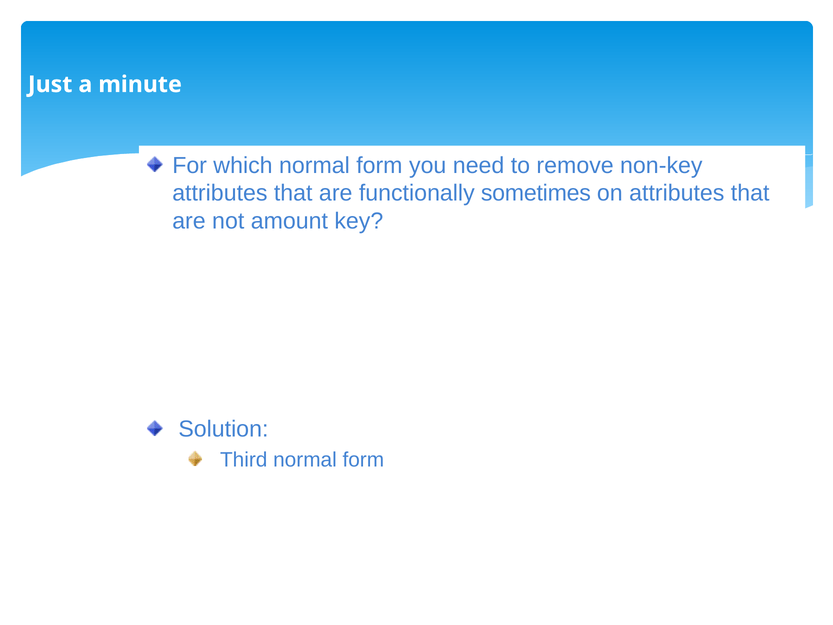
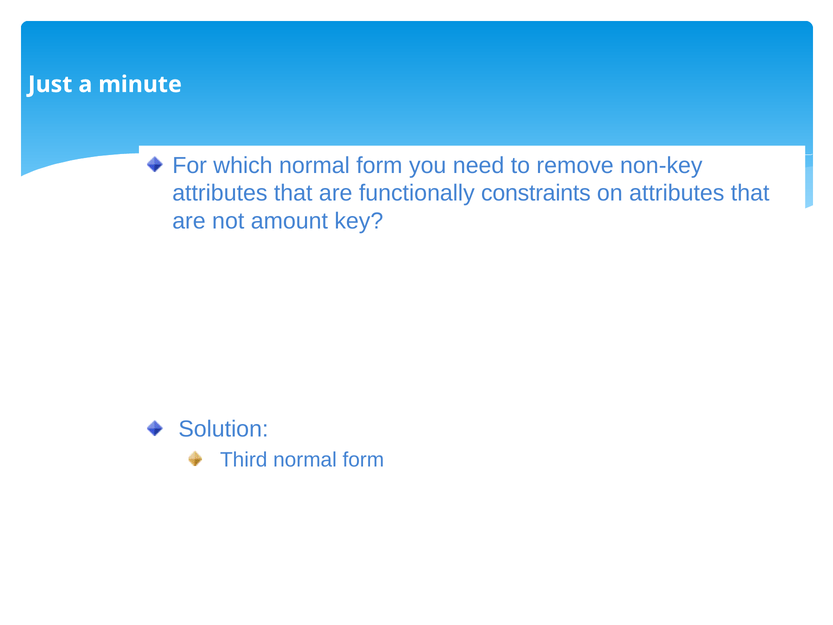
sometimes: sometimes -> constraints (536, 193)
